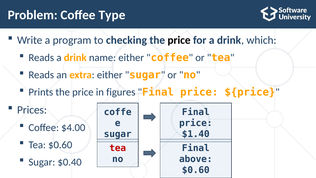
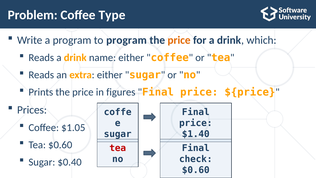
to checking: checking -> program (126, 40)
price colour: black -> orange (179, 40)
$4.00: $4.00 -> $1.05 (73, 127)
above: above -> check (196, 159)
